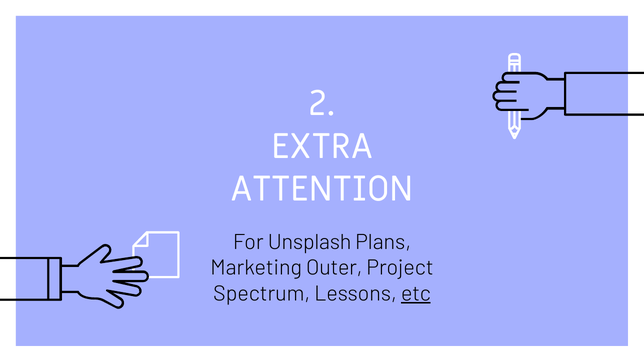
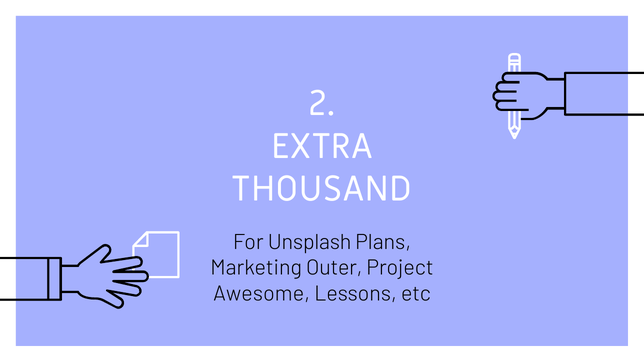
ATTENTION: ATTENTION -> THOUSAND (322, 189)
Spectrum: Spectrum -> Awesome (262, 294)
etc underline: present -> none (416, 294)
